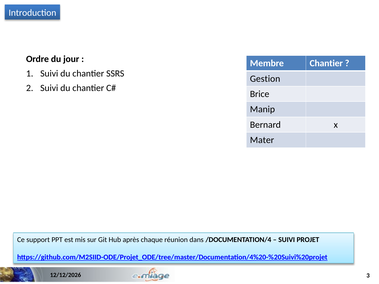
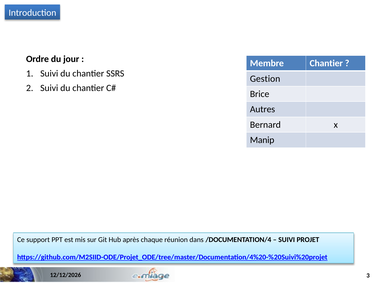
Manip: Manip -> Autres (263, 109)
Mater: Mater -> Manip (262, 140)
